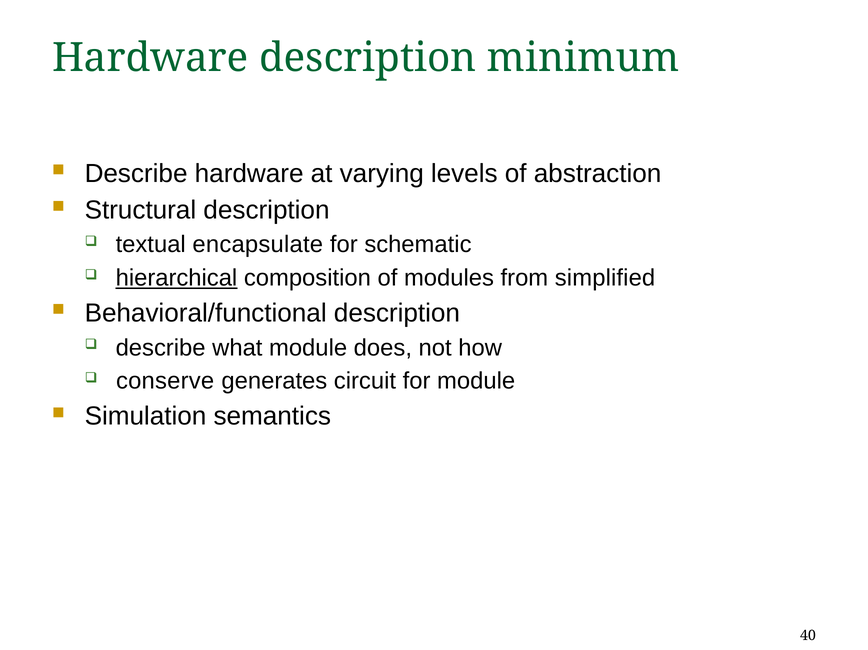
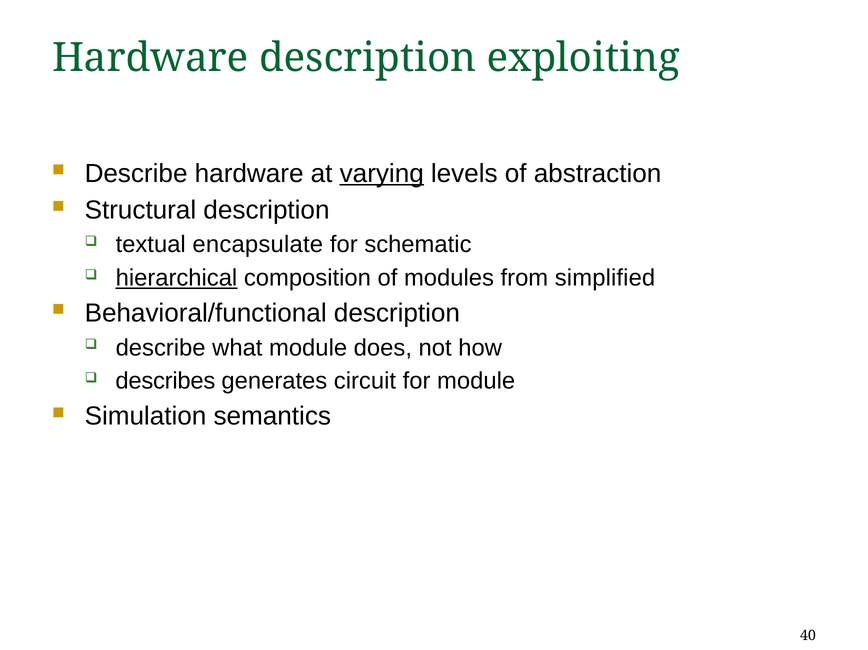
minimum: minimum -> exploiting (583, 58)
varying underline: none -> present (382, 174)
conserve: conserve -> describes (165, 381)
